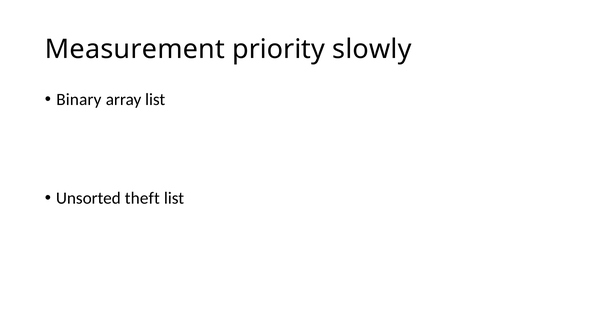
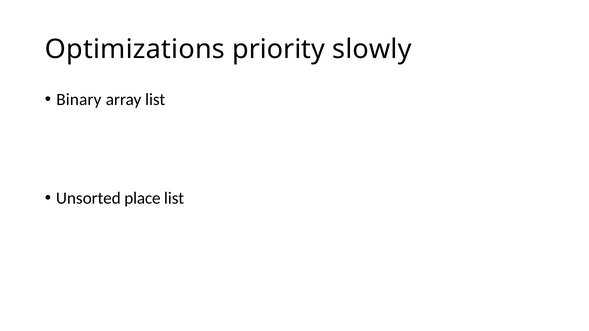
Measurement: Measurement -> Optimizations (135, 49)
theft: theft -> place (142, 198)
